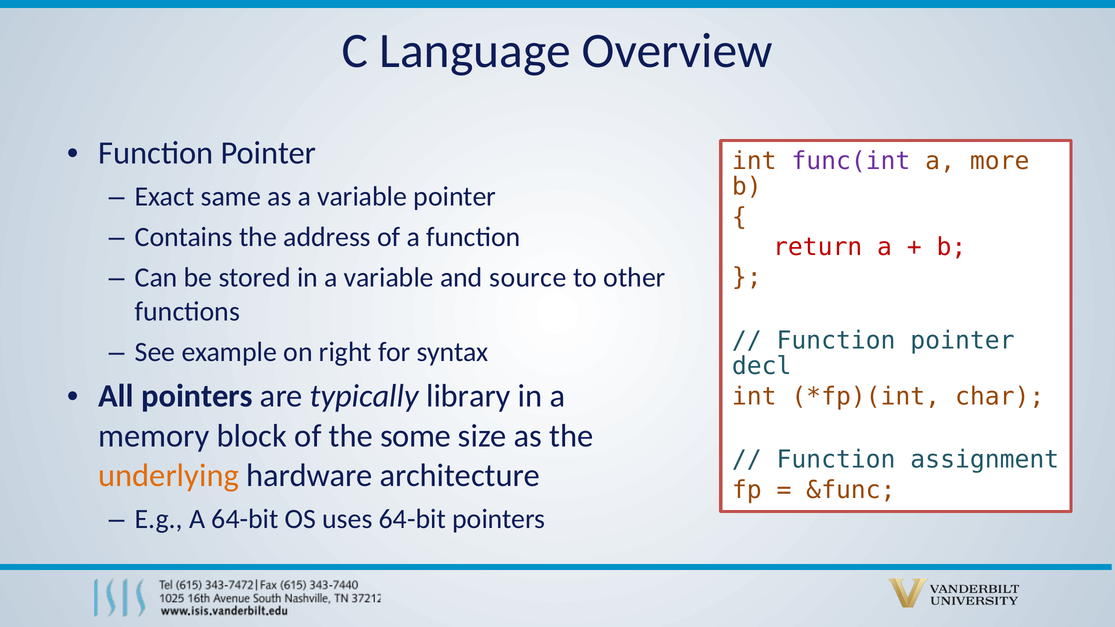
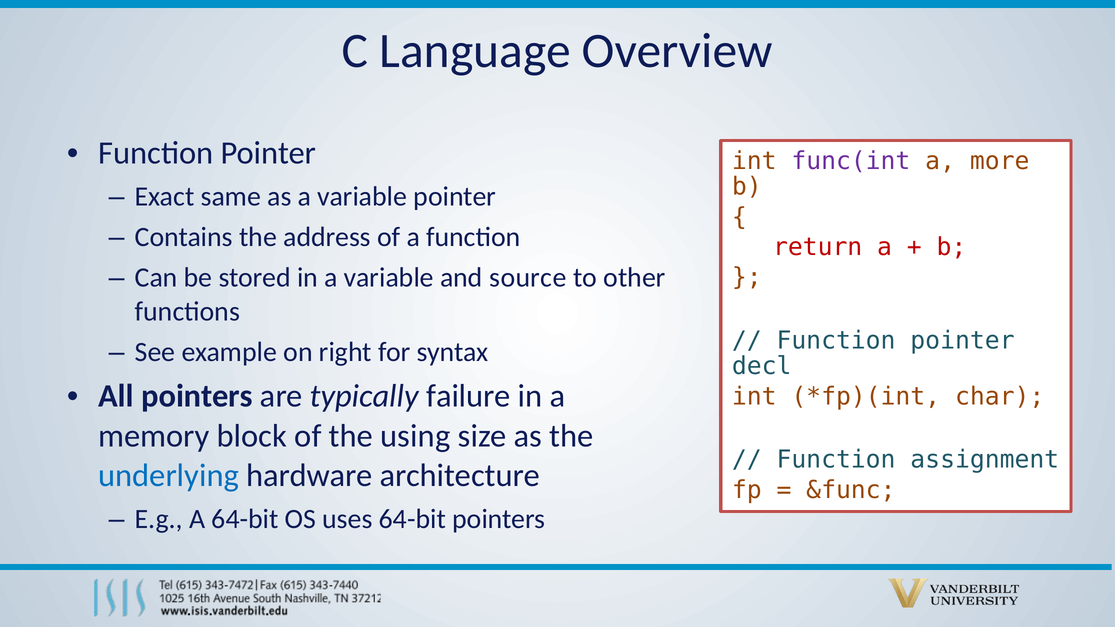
library: library -> failure (468, 396)
some: some -> using (415, 436)
underlying colour: orange -> blue (169, 476)
